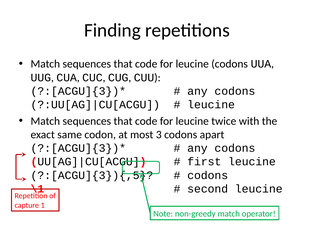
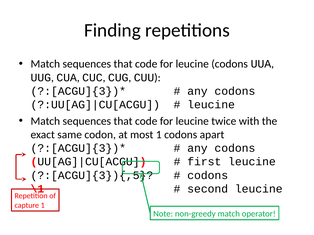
most 3: 3 -> 1 (159, 135)
